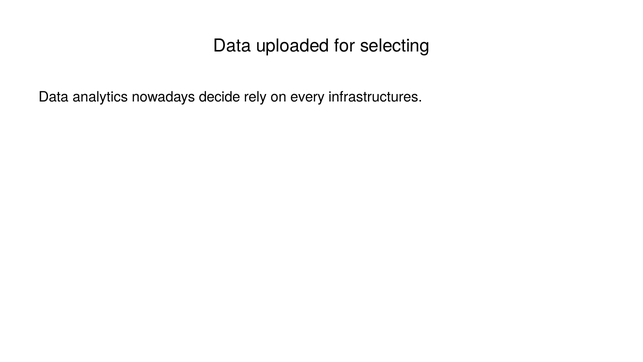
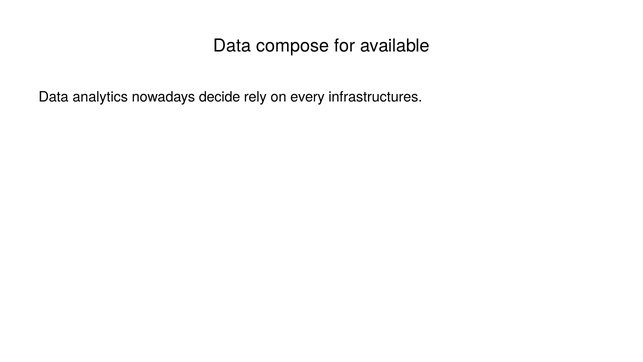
uploaded: uploaded -> compose (293, 46)
selecting: selecting -> available (395, 46)
